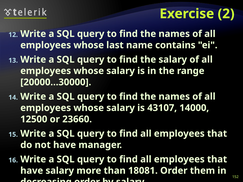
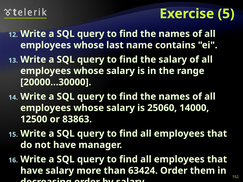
2: 2 -> 5 (226, 14)
43107: 43107 -> 25060 (162, 108)
23660: 23660 -> 83863 (77, 119)
18081: 18081 -> 63424 (143, 171)
